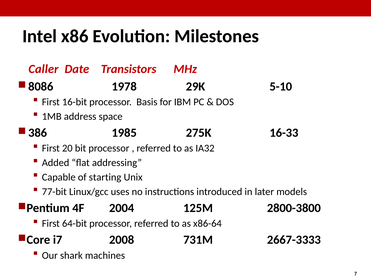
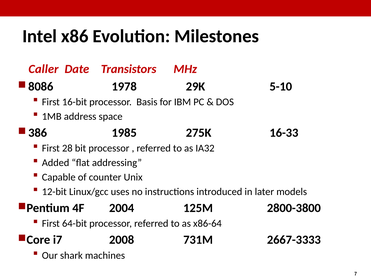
20: 20 -> 28 (67, 148)
starting: starting -> counter (105, 177)
77-bit: 77-bit -> 12-bit (54, 191)
